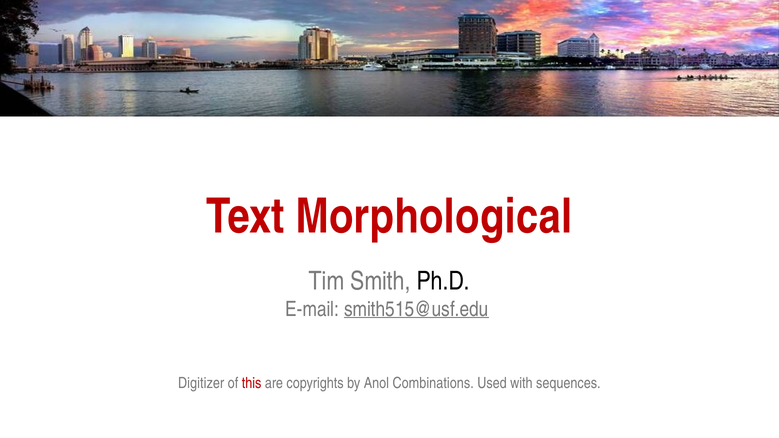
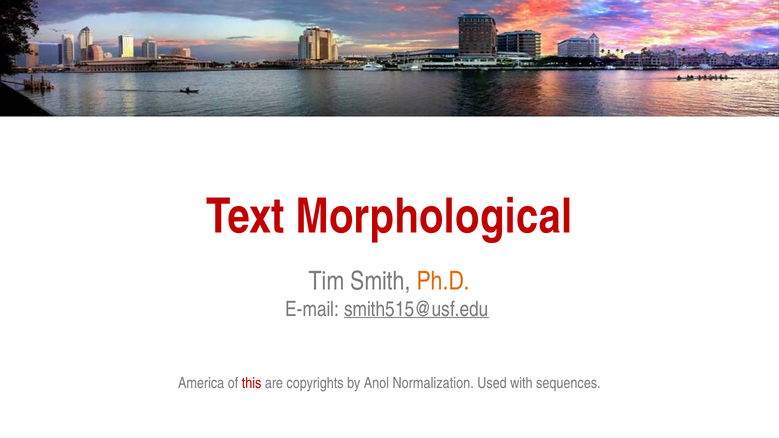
Ph.D colour: black -> orange (443, 281)
Digitizer: Digitizer -> America (201, 383)
Combinations: Combinations -> Normalization (433, 383)
